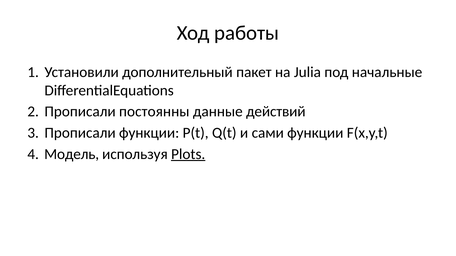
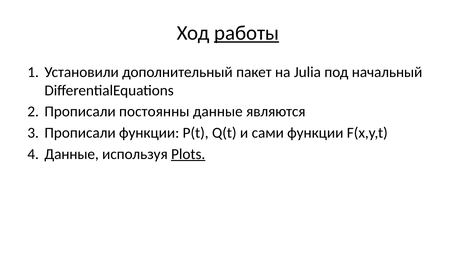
работы underline: none -> present (247, 33)
начальные: начальные -> начальный (387, 72)
действий: действий -> являются (276, 112)
Модель: Модель -> Данные (72, 154)
